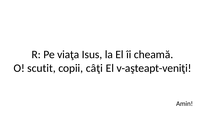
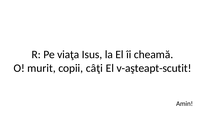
scutit: scutit -> murit (42, 68)
v-aşteapt-veniţi: v-aşteapt-veniţi -> v-aşteapt-scutit (154, 68)
